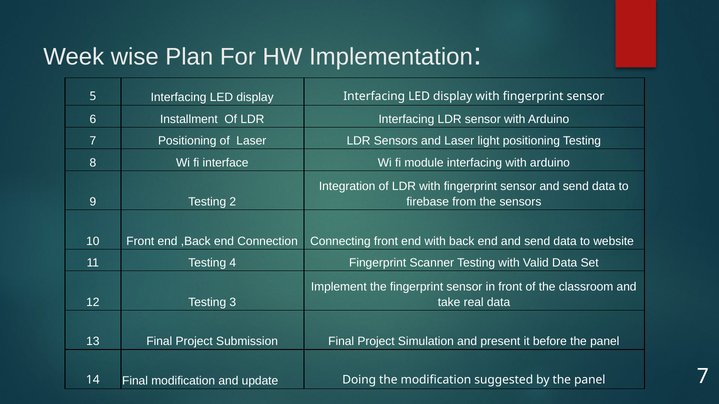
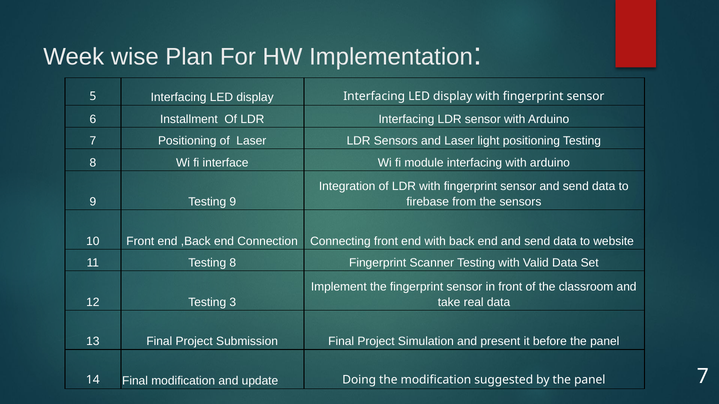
Testing 2: 2 -> 9 (233, 202)
11 Testing 4: 4 -> 8 (233, 263)
